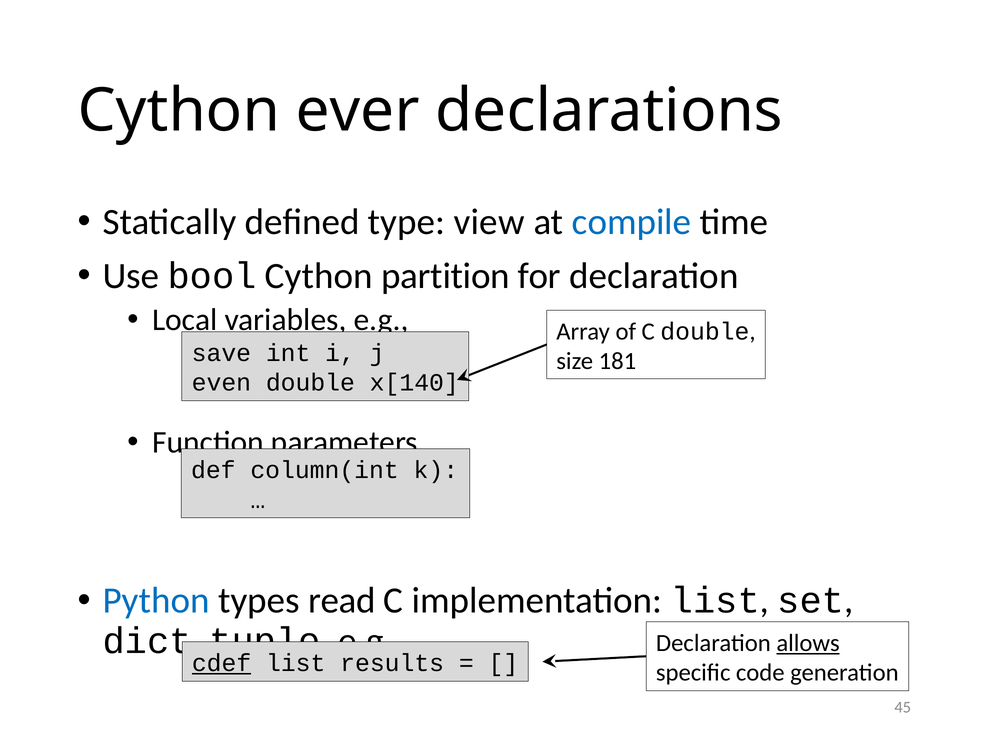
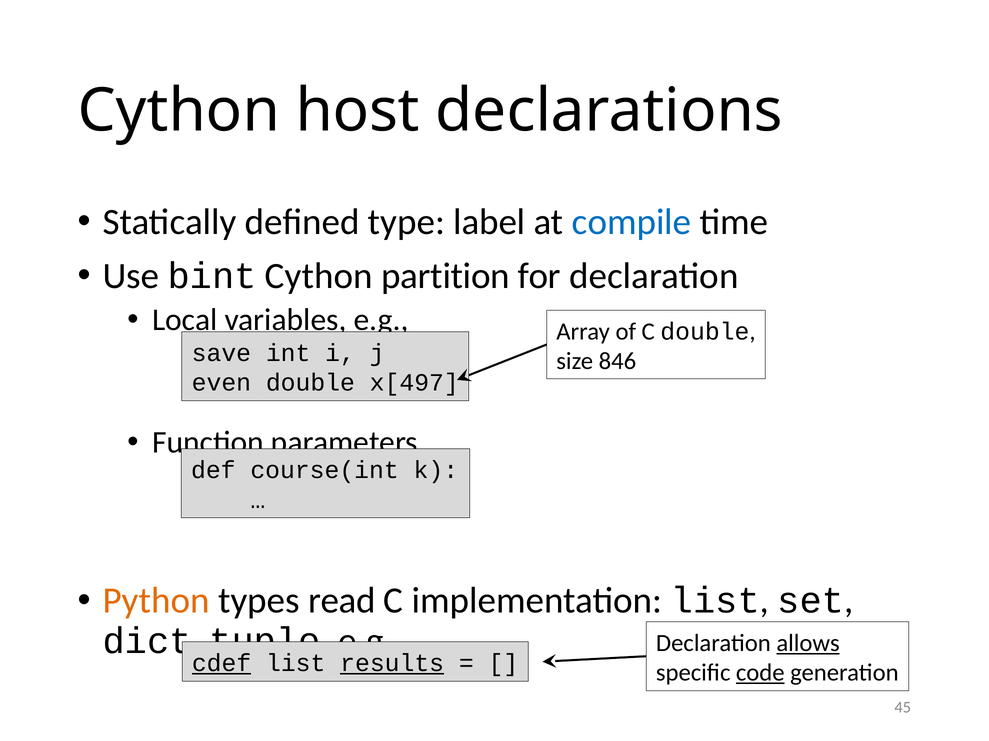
ever: ever -> host (358, 111)
view: view -> label (489, 222)
bool: bool -> bint (212, 276)
181: 181 -> 846 (617, 361)
x[140: x[140 -> x[497 (414, 383)
column(int: column(int -> course(int (325, 471)
Python colour: blue -> orange (156, 601)
results underline: none -> present (392, 664)
code underline: none -> present (760, 673)
